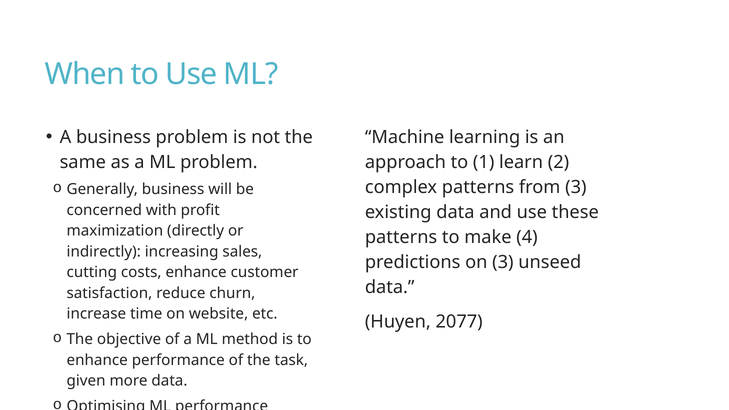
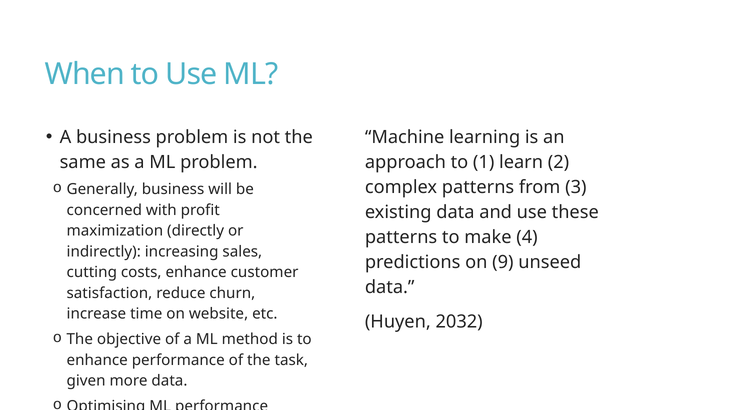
on 3: 3 -> 9 (503, 262)
2077: 2077 -> 2032 (459, 322)
